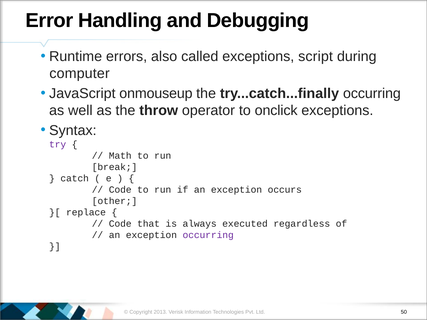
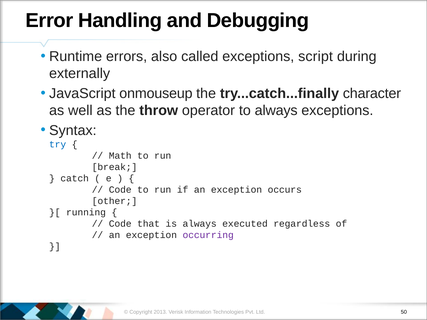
computer: computer -> externally (80, 74)
try...catch...finally occurring: occurring -> character (372, 94)
to onclick: onclick -> always (276, 111)
try colour: purple -> blue (58, 144)
replace: replace -> running (86, 213)
